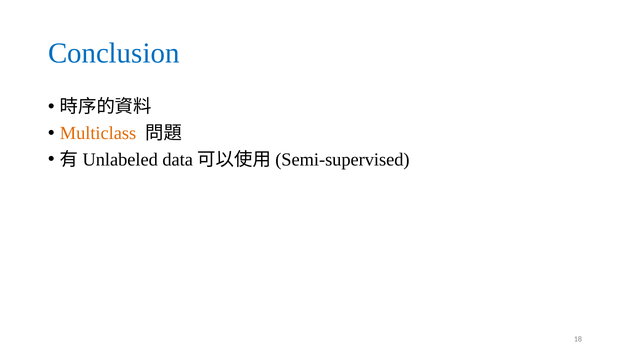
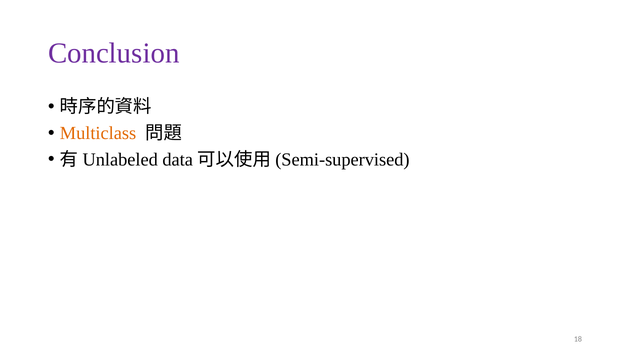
Conclusion colour: blue -> purple (114, 53)
